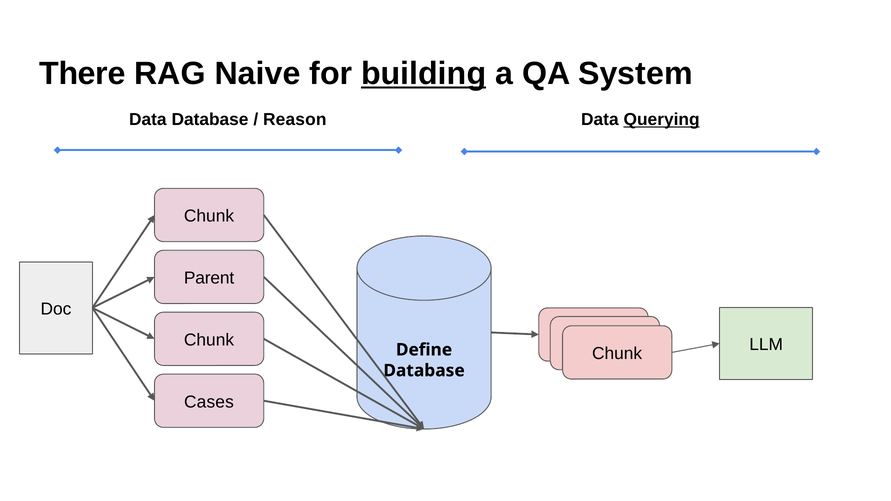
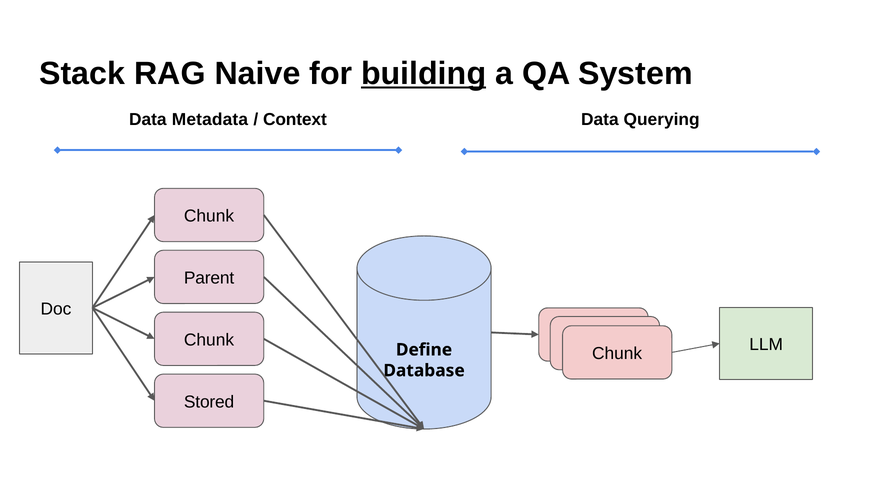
There: There -> Stack (82, 74)
Data Database: Database -> Metadata (210, 120)
Reason: Reason -> Context (295, 120)
Querying underline: present -> none (662, 120)
Cases: Cases -> Stored (209, 402)
